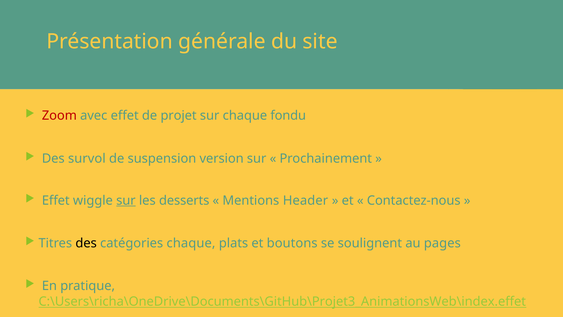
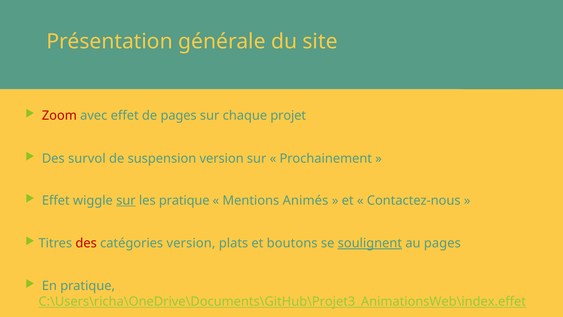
de projet: projet -> pages (179, 116)
fondu: fondu -> projet (288, 116)
les desserts: desserts -> pratique (184, 200)
Header: Header -> Animés (305, 200)
des colour: black -> red (86, 243)
catégories chaque: chaque -> version (191, 243)
soulignent underline: none -> present (370, 243)
